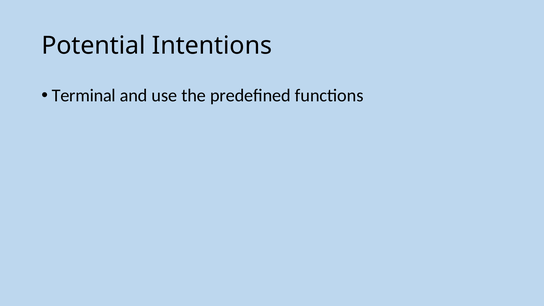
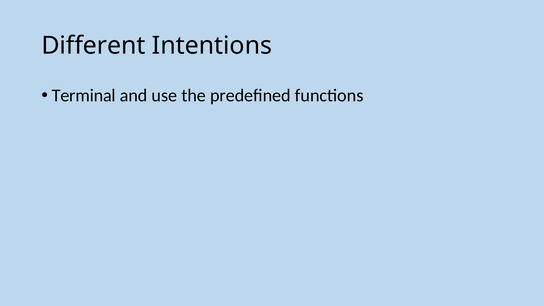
Potential: Potential -> Different (93, 46)
